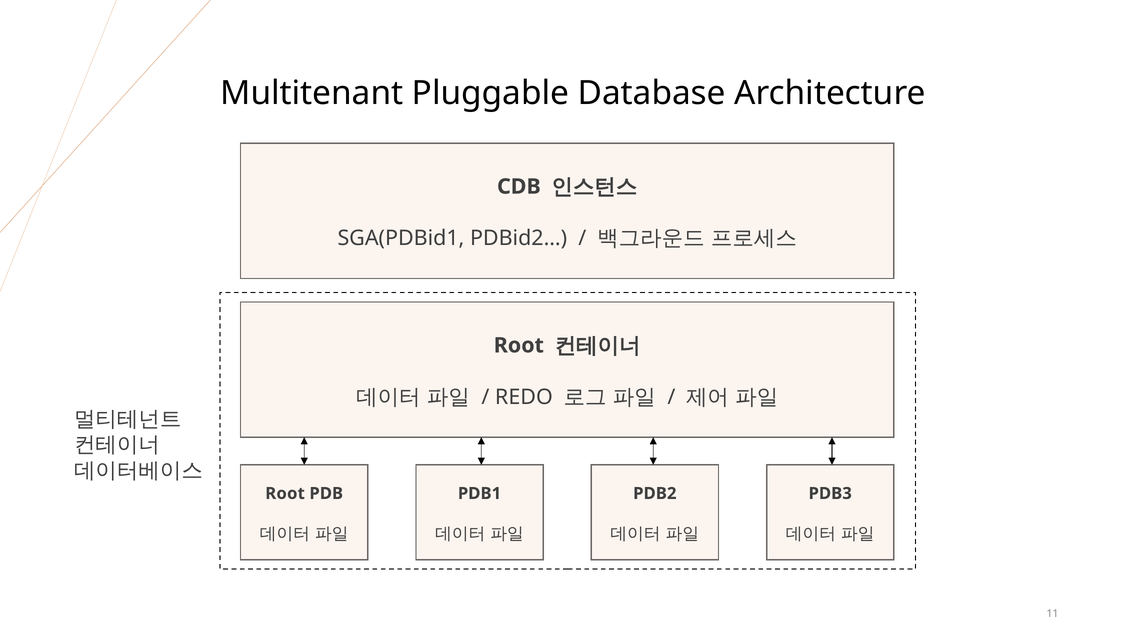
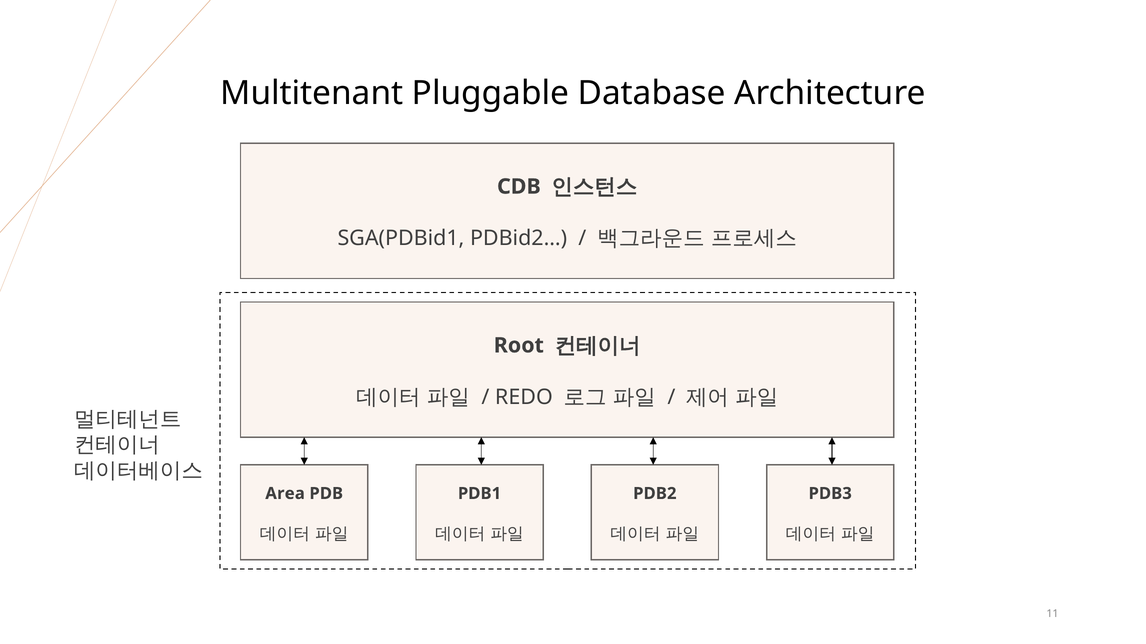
Root: Root -> Area (285, 494)
